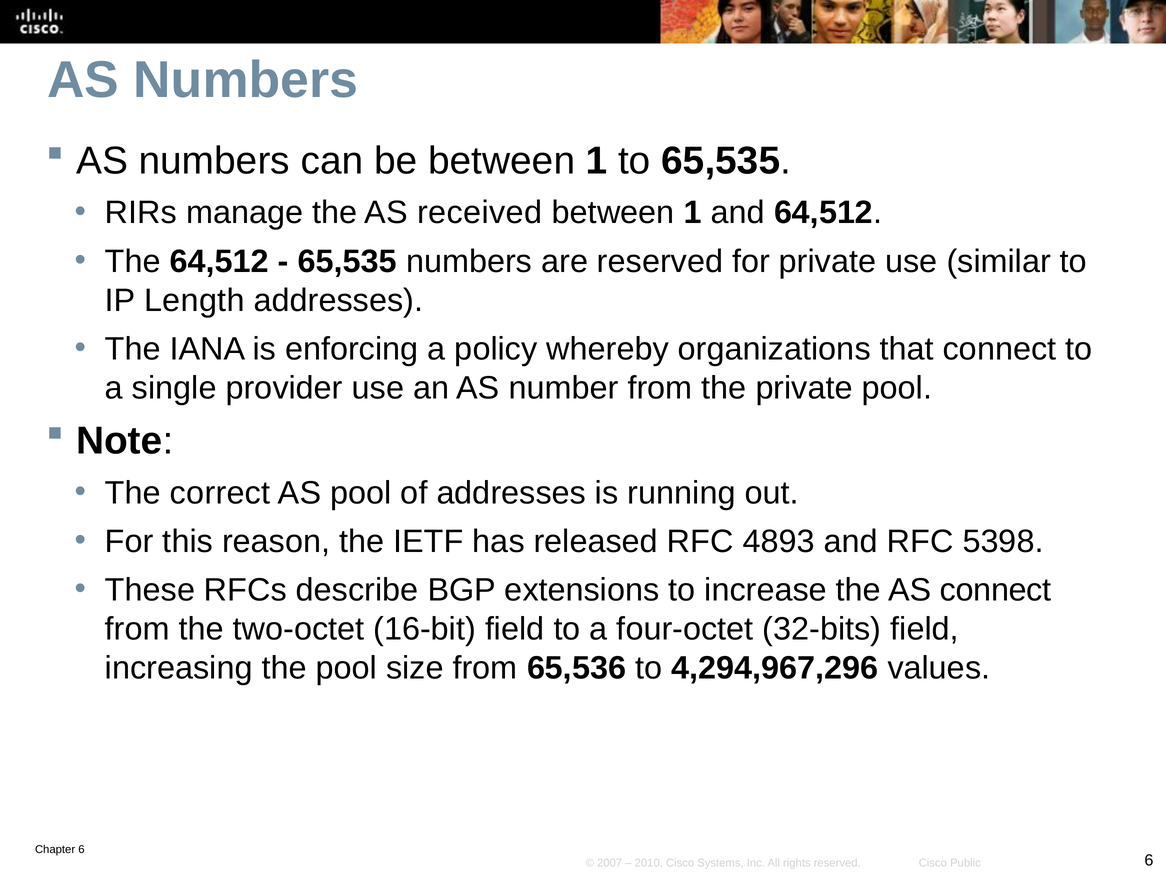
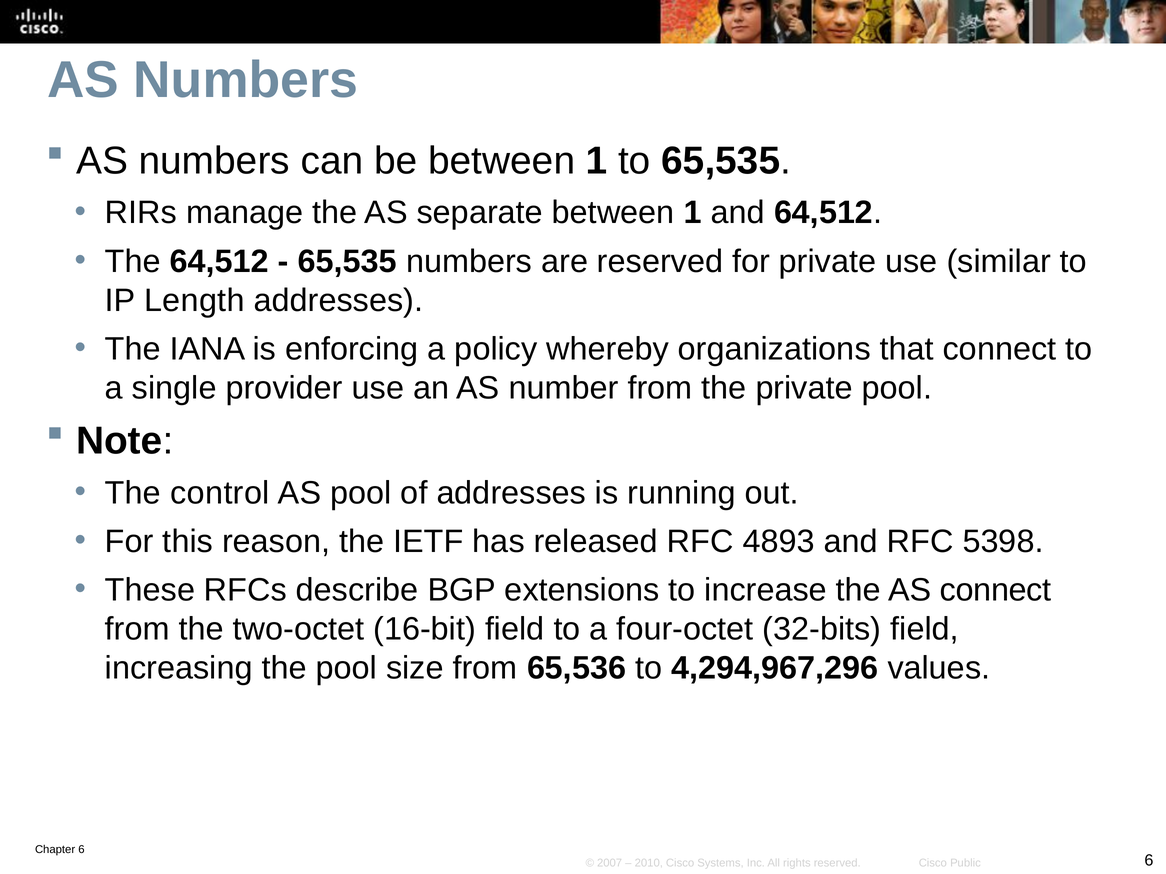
received: received -> separate (480, 213)
correct: correct -> control (220, 493)
